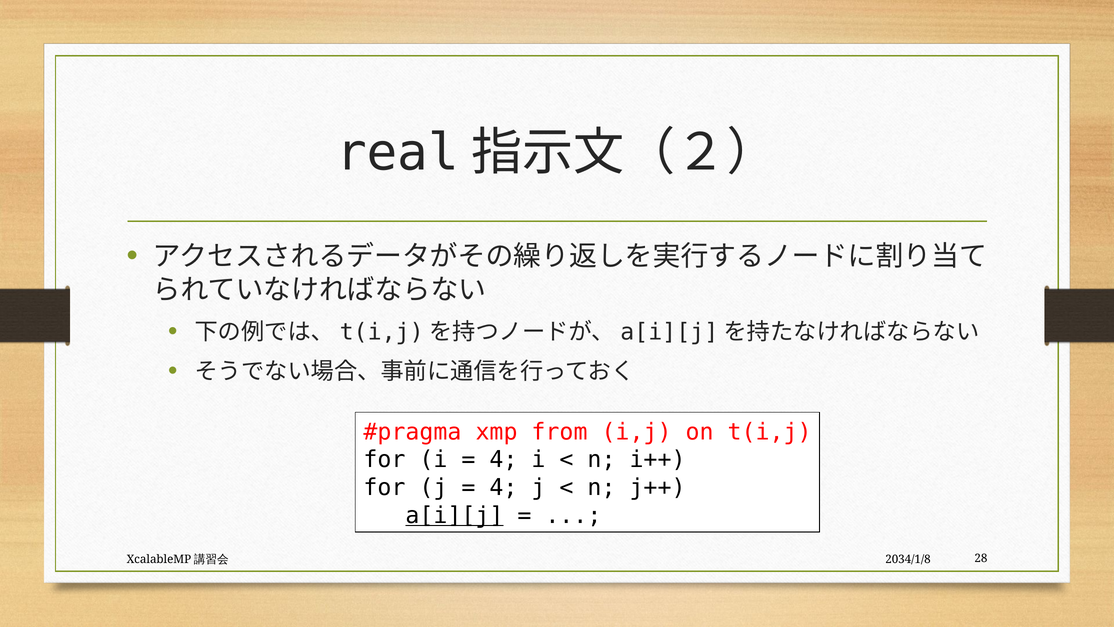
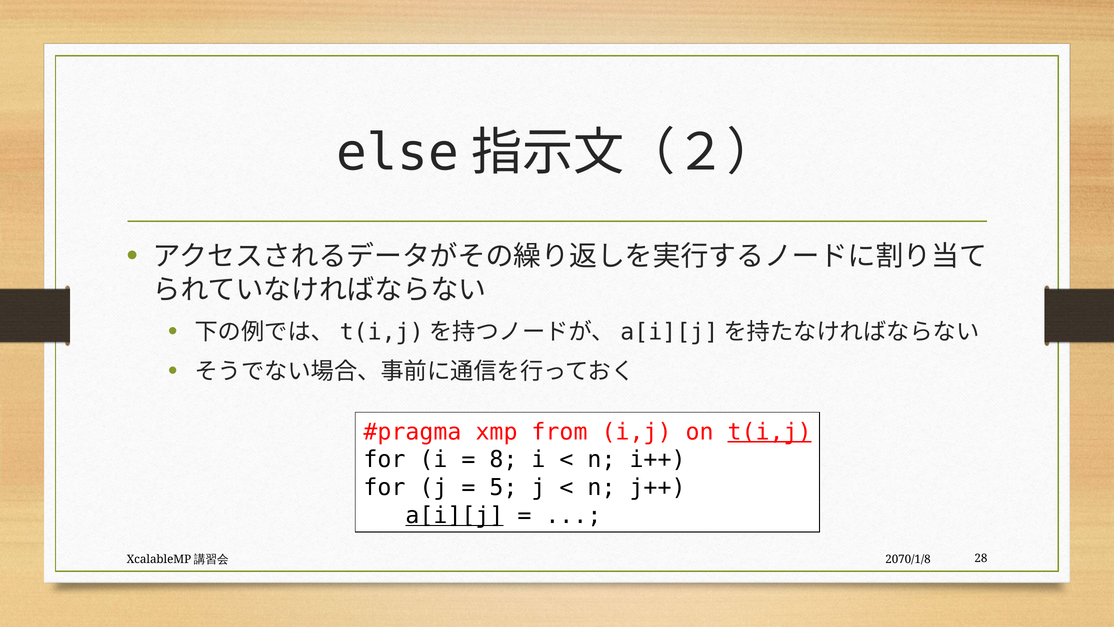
real: real -> else (397, 153)
t(i,j underline: none -> present (770, 432)
4: 4 -> 8 (503, 459)
4: 4 -> 5 (503, 487)
2034/1/8: 2034/1/8 -> 2070/1/8 (908, 559)
